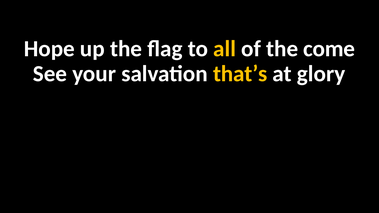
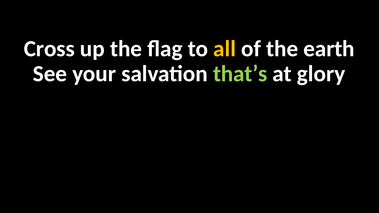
Hope: Hope -> Cross (49, 49)
come: come -> earth (329, 49)
that’s colour: yellow -> light green (240, 74)
